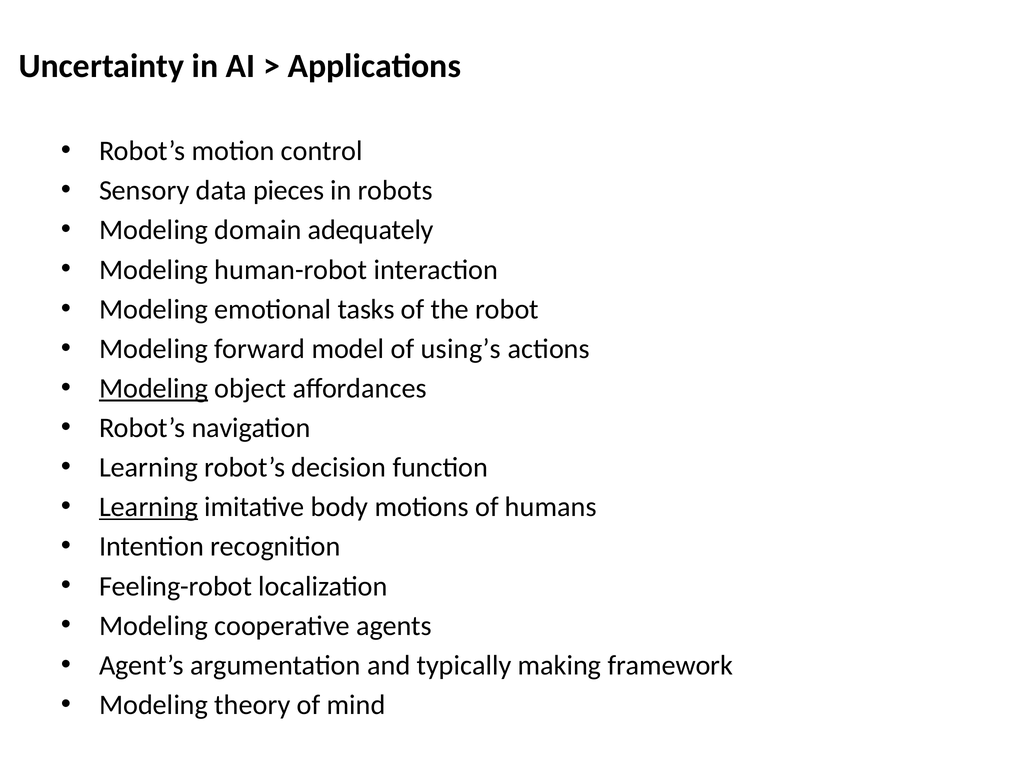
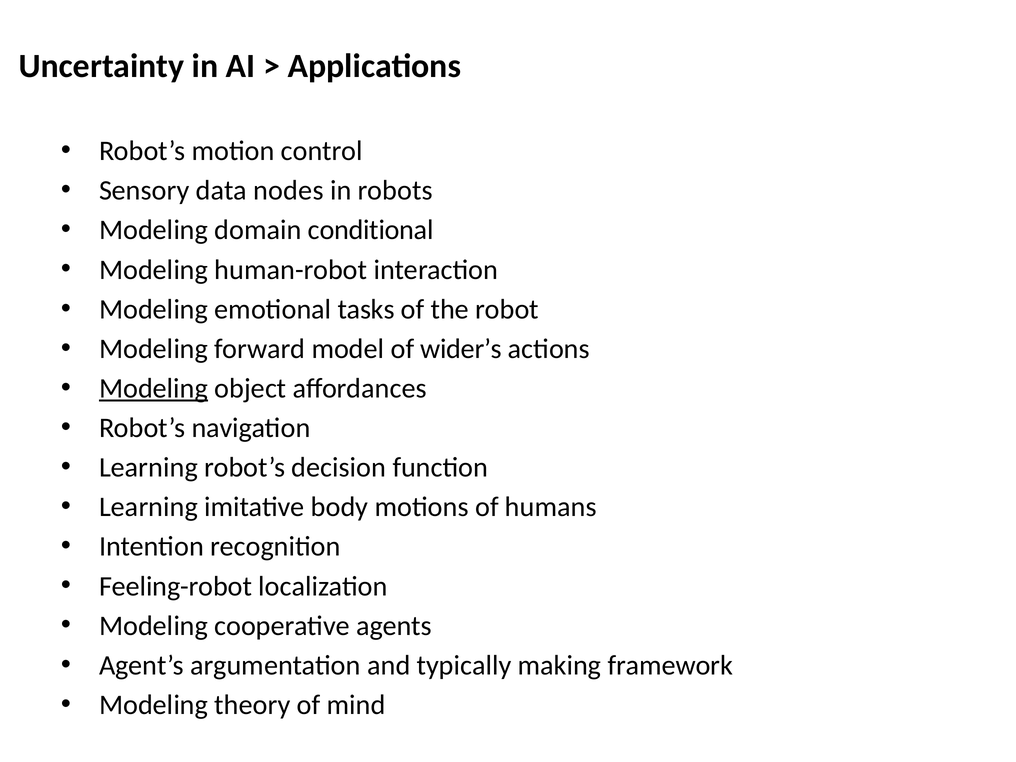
pieces: pieces -> nodes (288, 191)
adequately: adequately -> conditional (371, 230)
using’s: using’s -> wider’s (461, 349)
Learning underline: present -> none (148, 507)
